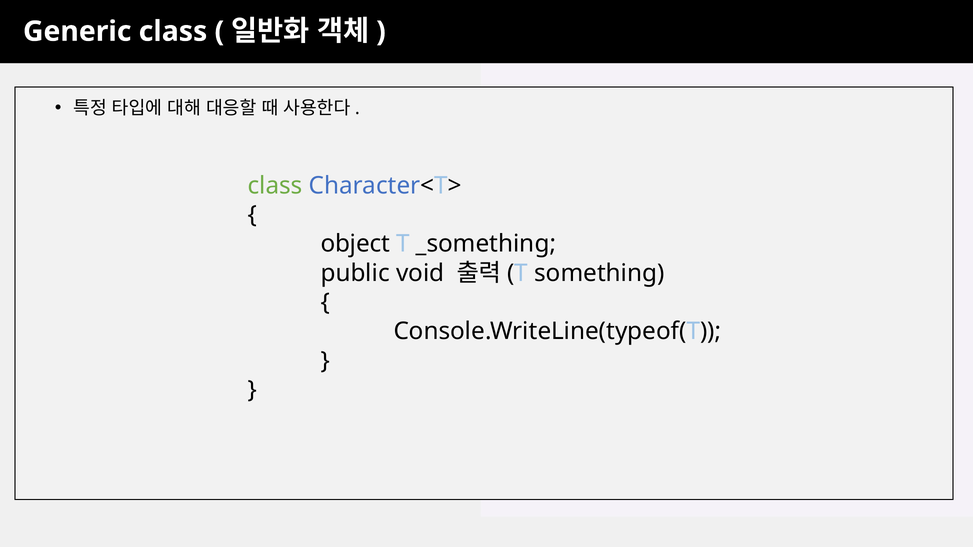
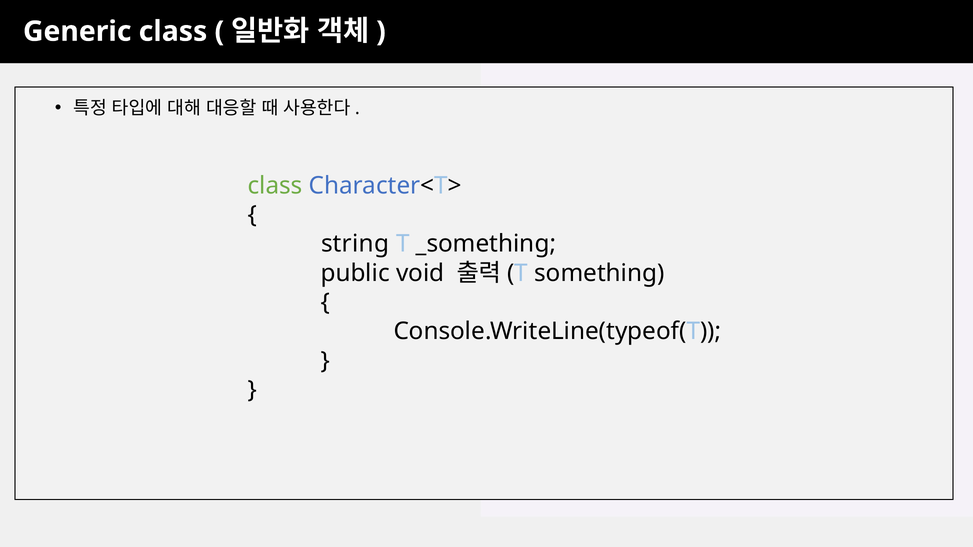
object: object -> string (355, 244)
